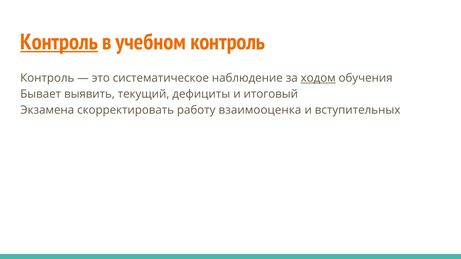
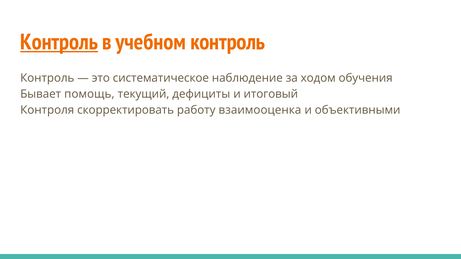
ходом underline: present -> none (318, 78)
выявить: выявить -> помощь (89, 94)
Экзамена: Экзамена -> Контроля (47, 110)
вступительных: вступительных -> объективными (358, 110)
